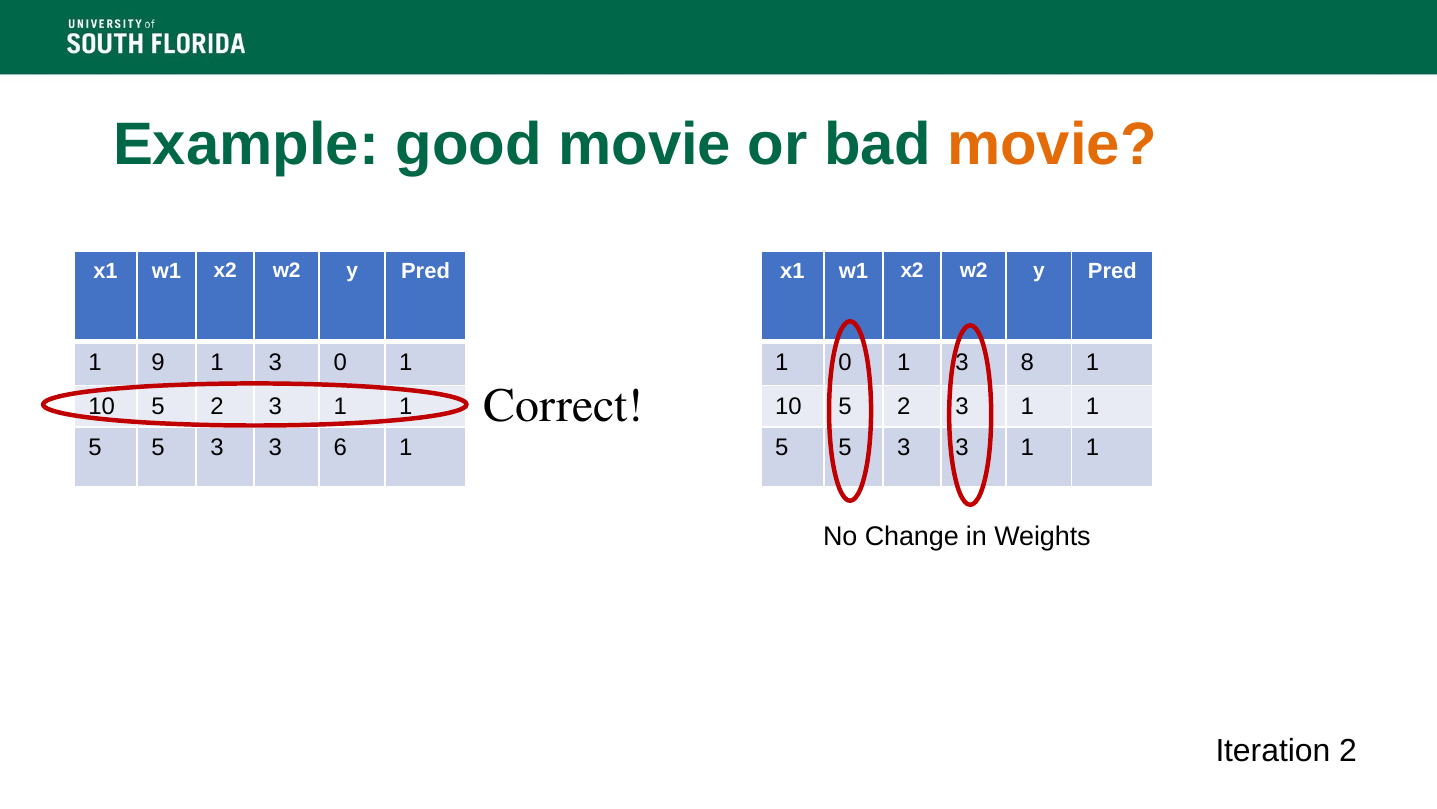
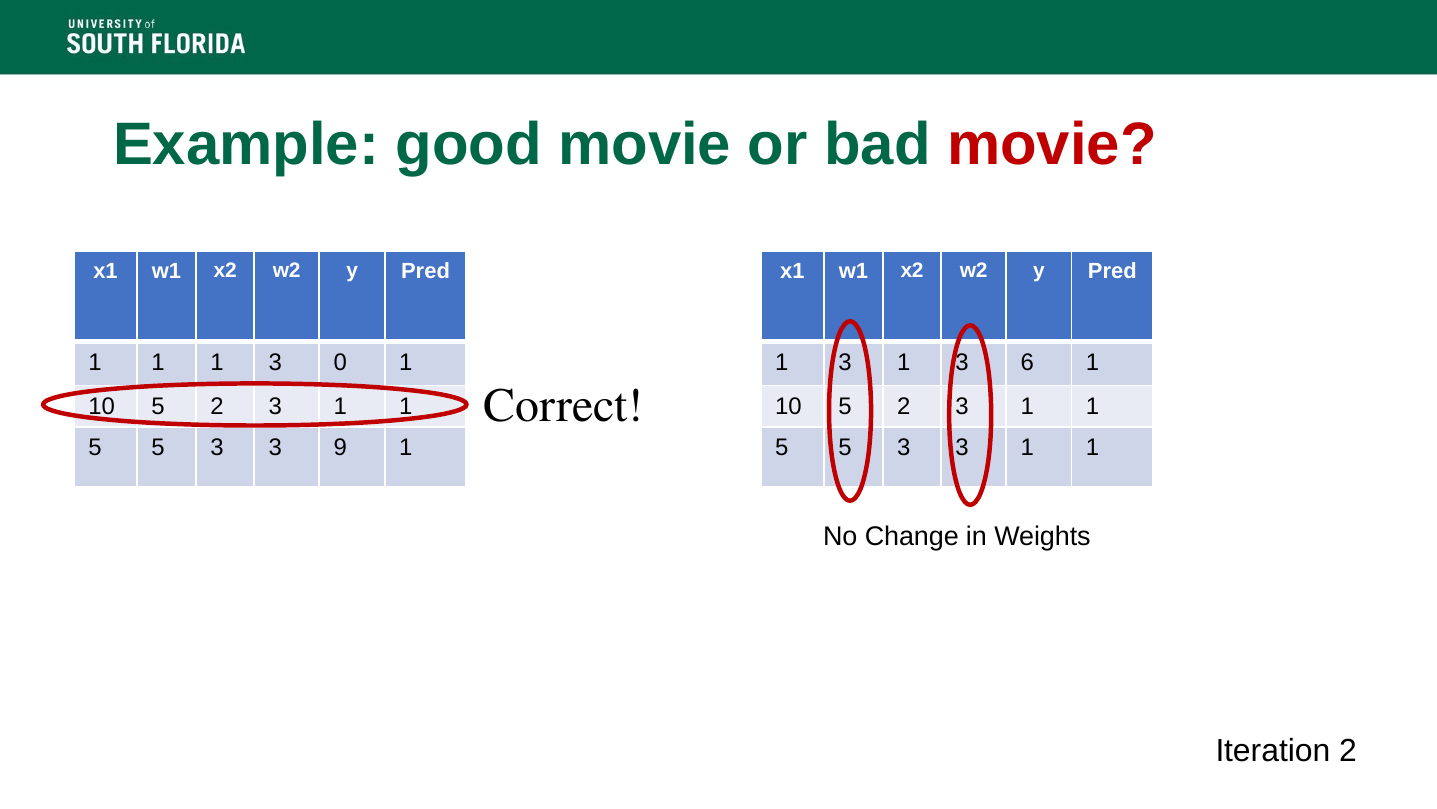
movie colour: orange -> red (1052, 144)
9: 9 -> 1 (158, 362)
0: 0 -> 3 (845, 362)
8: 8 -> 6 (1027, 362)
6: 6 -> 9 (340, 448)
